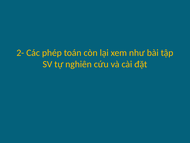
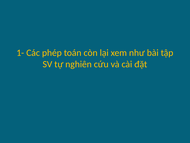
2-: 2- -> 1- (20, 53)
